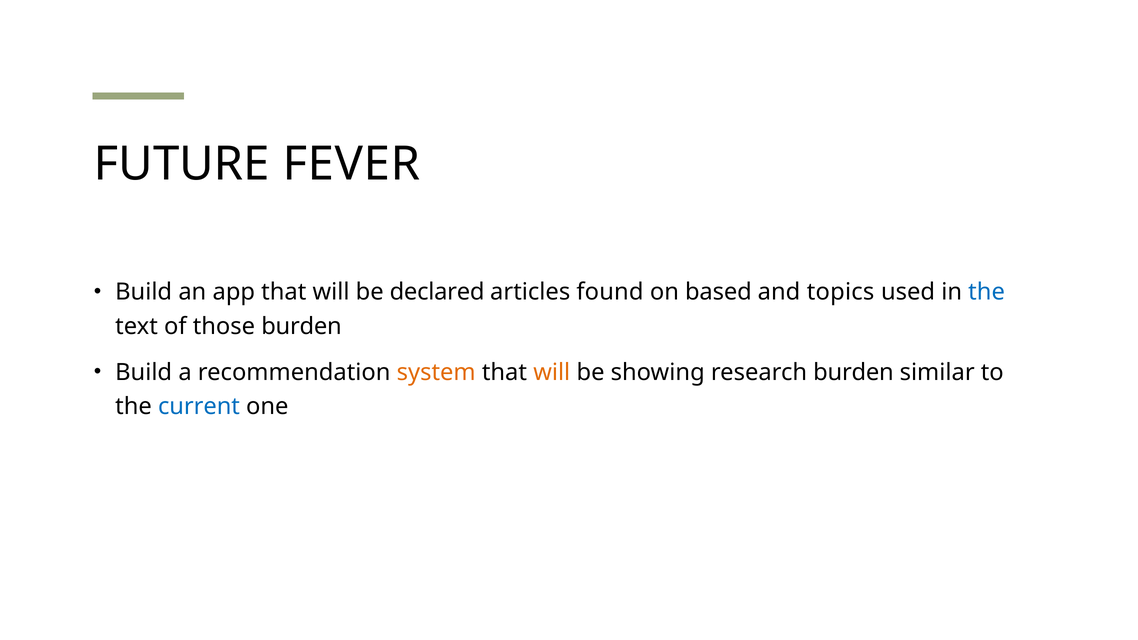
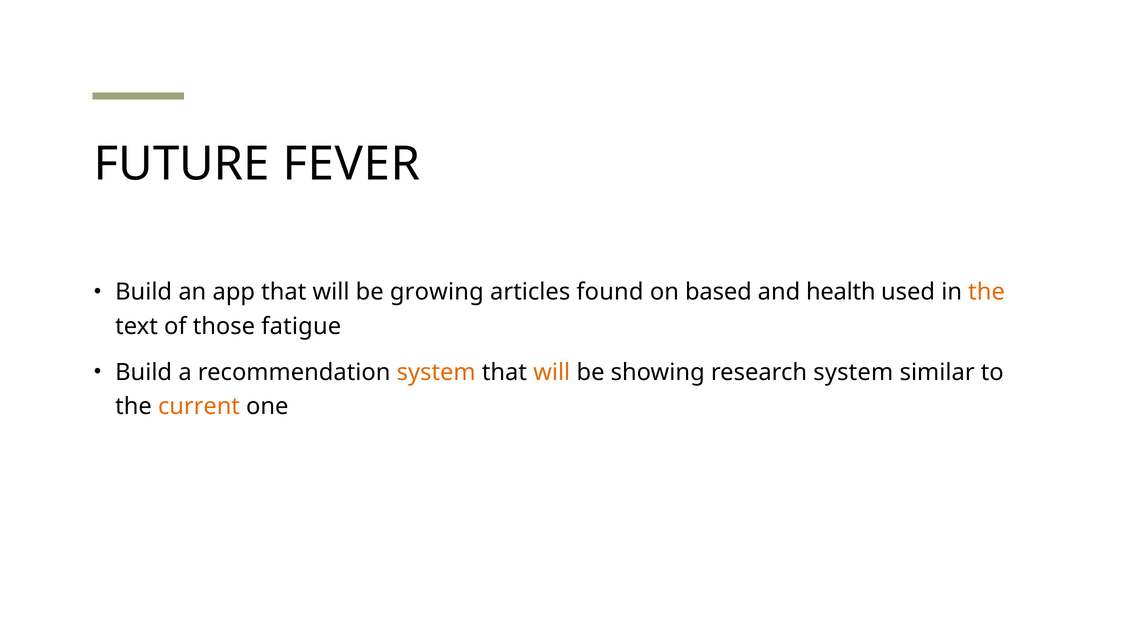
declared: declared -> growing (437, 292)
topics: topics -> health (841, 292)
the colour: blue -> orange (987, 292)
those burden: burden -> fatigue (301, 326)
research burden: burden -> system (853, 372)
current colour: blue -> orange (199, 406)
